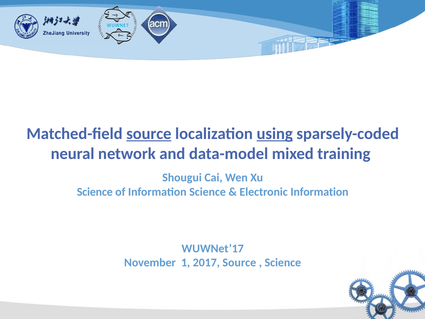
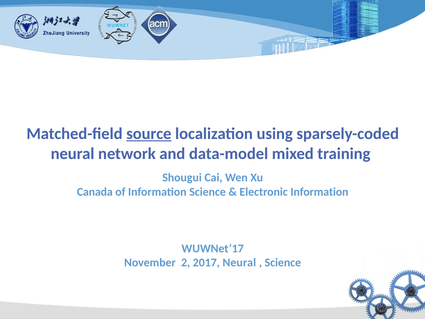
using underline: present -> none (275, 134)
Science: Science -> Canada (95, 192)
1: 1 -> 2 (186, 262)
2017 Source: Source -> Neural (239, 262)
